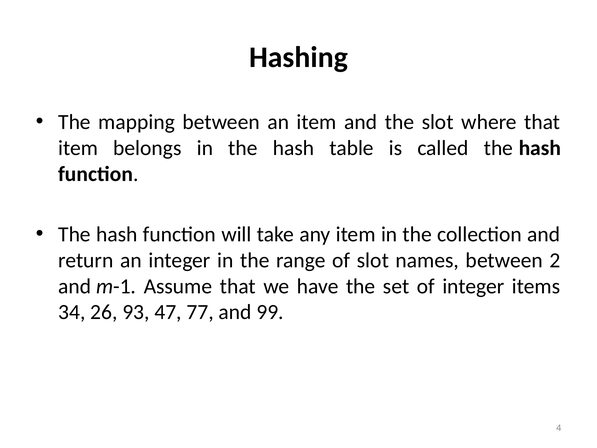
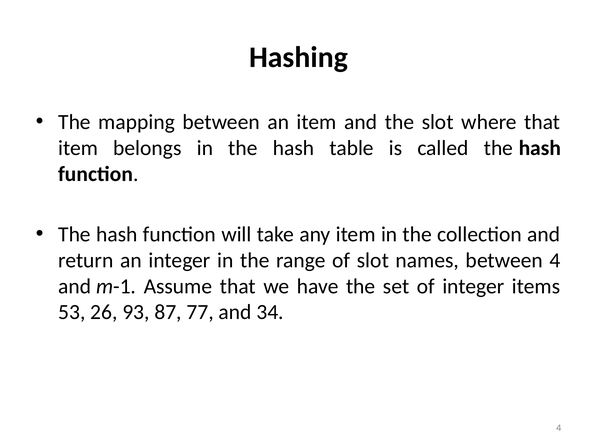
between 2: 2 -> 4 (555, 260)
34: 34 -> 53 (72, 312)
47: 47 -> 87 (168, 312)
99: 99 -> 34 (270, 312)
